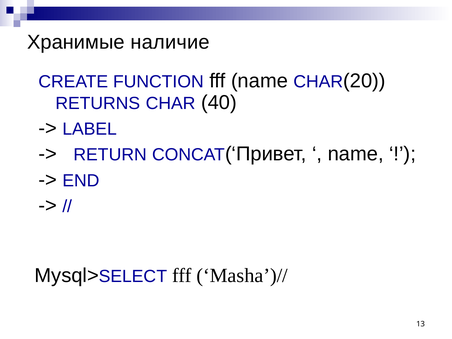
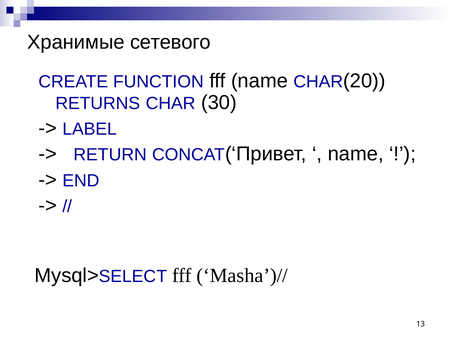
наличие: наличие -> сетевого (170, 42)
40: 40 -> 30 (219, 103)
